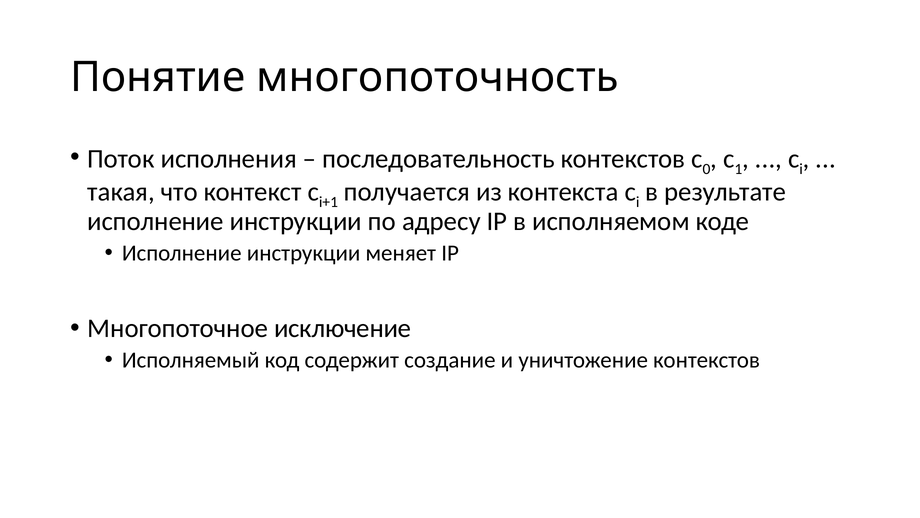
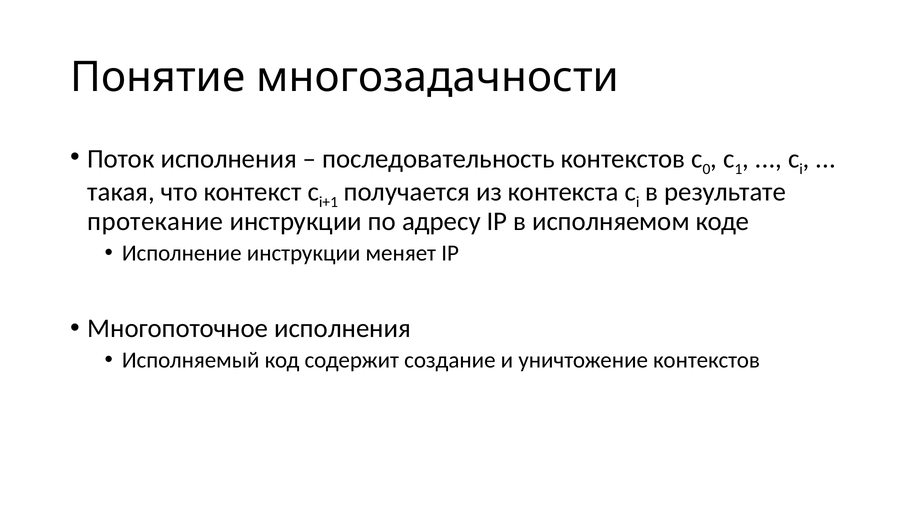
многопоточность: многопоточность -> многозадачности (438, 77)
исполнение: исполнение -> протекание (155, 221)
Многопоточное исключение: исключение -> исполнения (343, 328)
